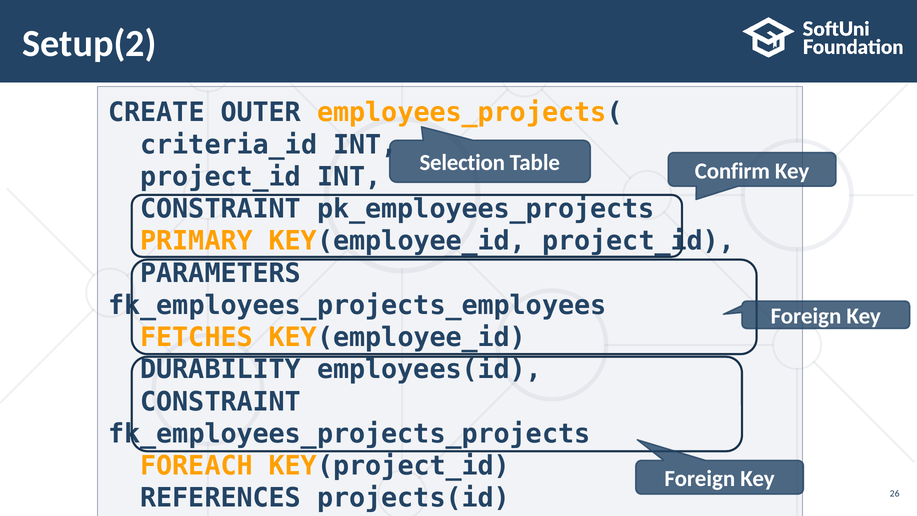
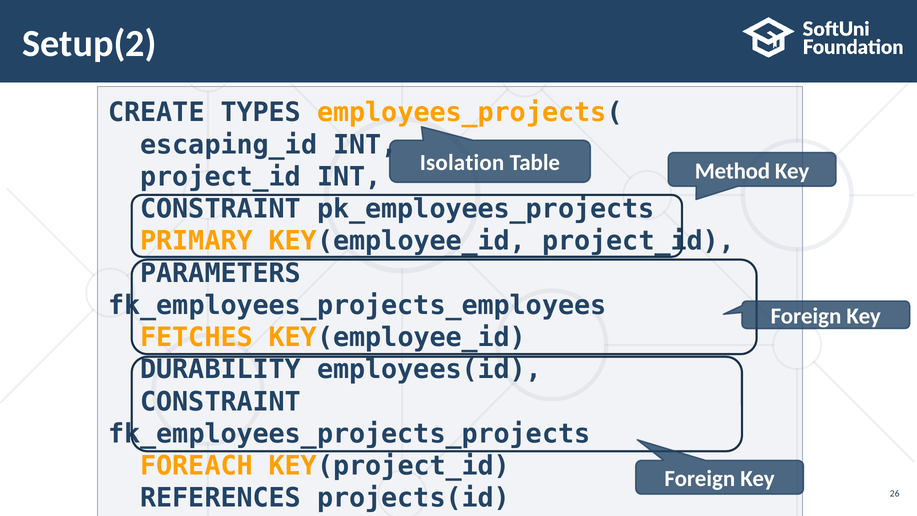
OUTER: OUTER -> TYPES (261, 113)
criteria_id: criteria_id -> escaping_id (229, 145)
Selection: Selection -> Isolation (462, 163)
Confirm: Confirm -> Method (732, 171)
